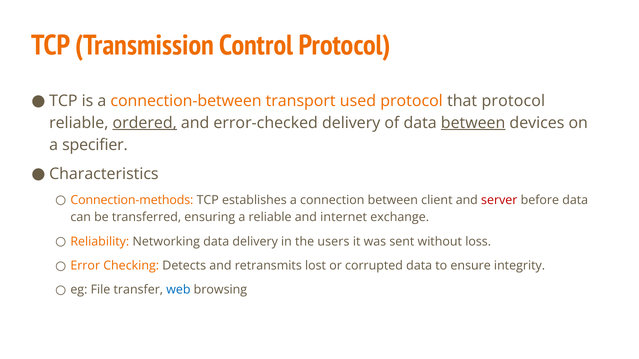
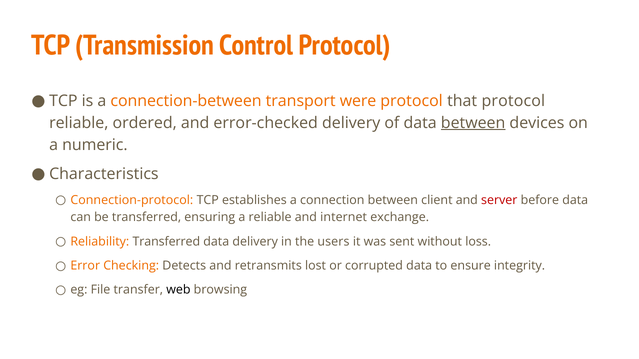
used: used -> were (358, 101)
ordered underline: present -> none (145, 123)
specifier: specifier -> numeric (95, 145)
Connection-methods: Connection-methods -> Connection-protocol (132, 200)
Reliability Networking: Networking -> Transferred (166, 242)
web colour: blue -> black (178, 290)
